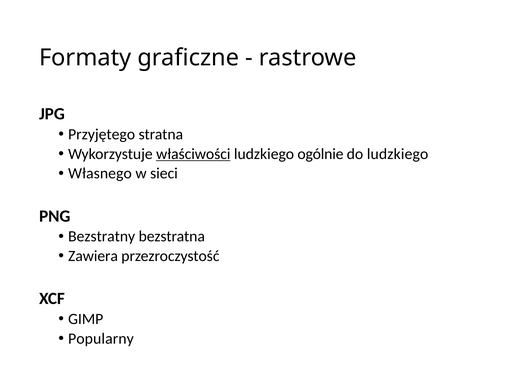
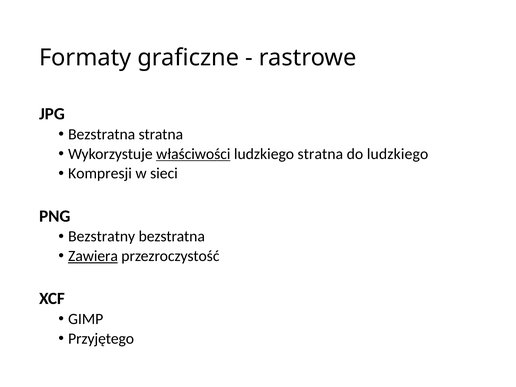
Przyjętego: Przyjętego -> Bezstratna (102, 134)
ludzkiego ogólnie: ogólnie -> stratna (320, 154)
Własnego: Własnego -> Kompresji (100, 173)
Zawiera underline: none -> present (93, 256)
Popularny: Popularny -> Przyjętego (101, 339)
